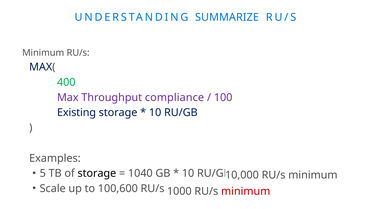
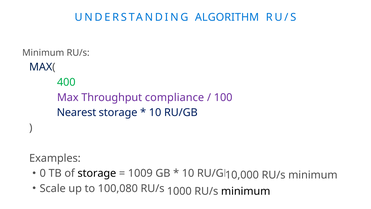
SUMMARIZE: SUMMARIZE -> ALGORITHM (227, 17)
Existing: Existing -> Nearest (77, 112)
5: 5 -> 0 (43, 173)
1040: 1040 -> 1009 (140, 173)
100,600: 100,600 -> 100,080 (118, 188)
minimum colour: red -> black (246, 191)
